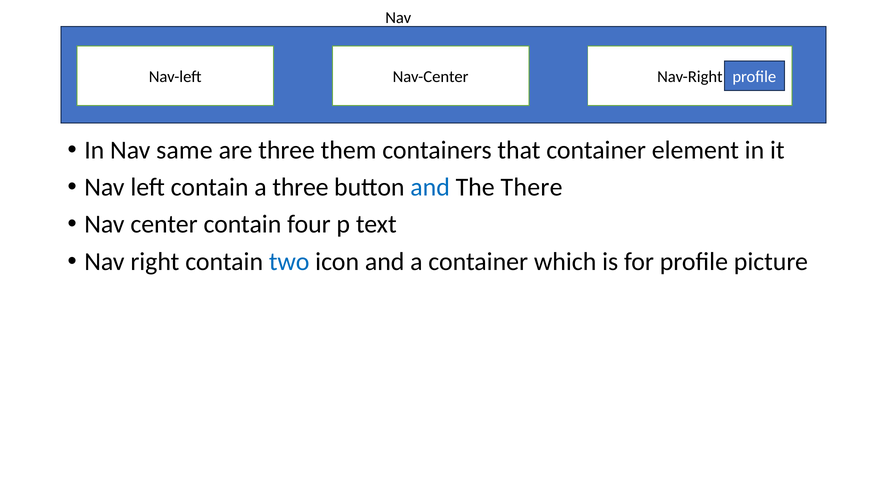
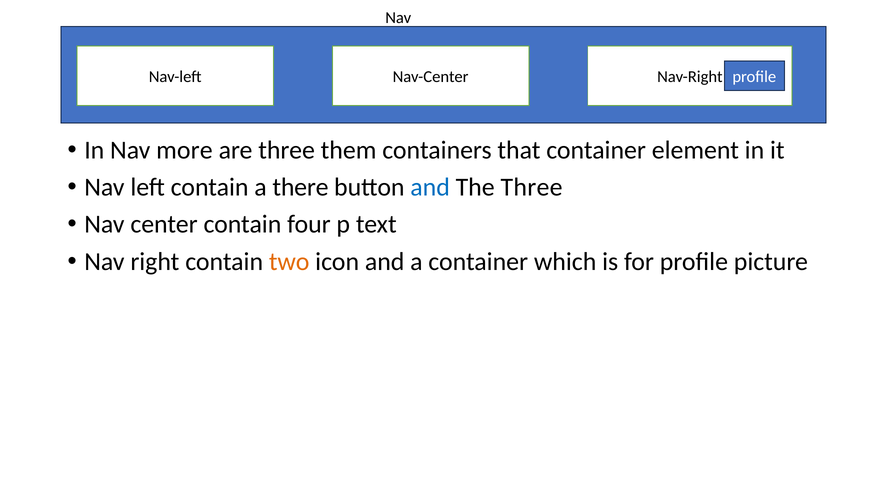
same: same -> more (184, 150)
a three: three -> there (300, 187)
The There: There -> Three (532, 187)
two colour: blue -> orange (289, 262)
